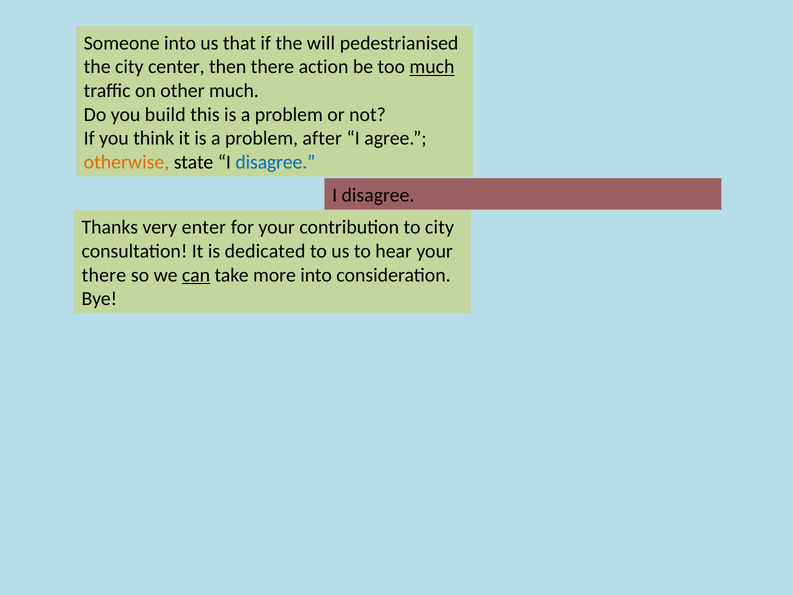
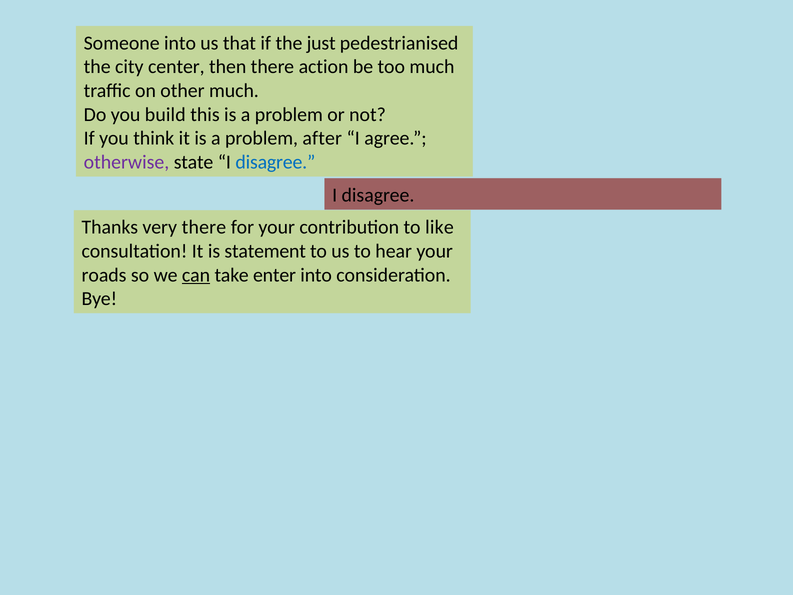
will: will -> just (321, 43)
much underline: present -> none (432, 67)
otherwise colour: orange -> purple (126, 162)
very enter: enter -> there (204, 227)
to city: city -> like (440, 227)
dedicated: dedicated -> statement (265, 251)
there: there -> roads (104, 275)
more: more -> enter (275, 275)
